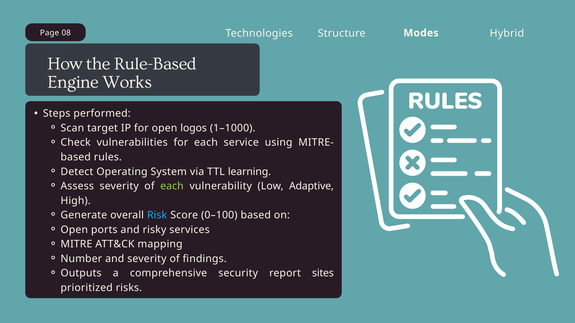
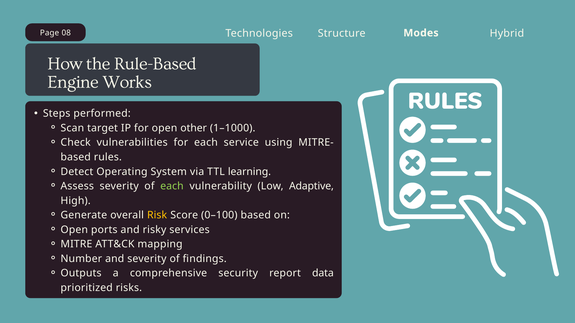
logos: logos -> other (194, 128)
Risk colour: light blue -> yellow (157, 215)
sites: sites -> data (323, 274)
